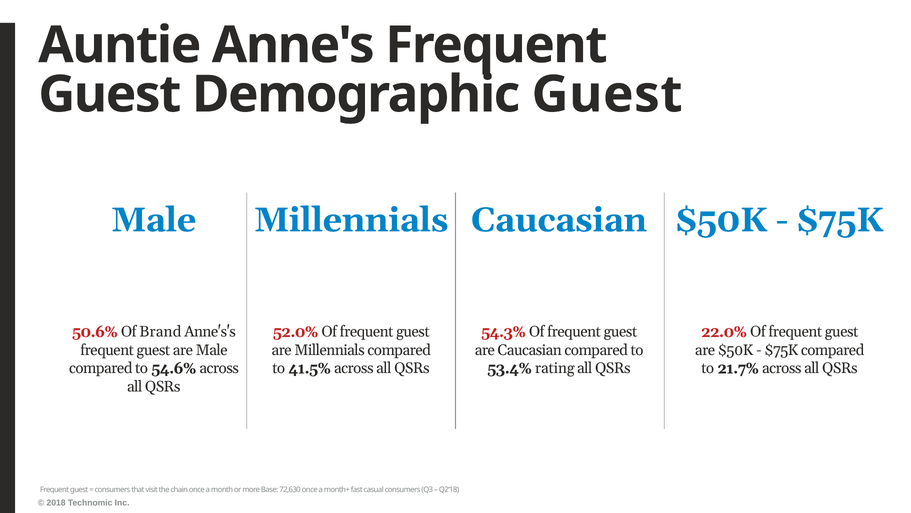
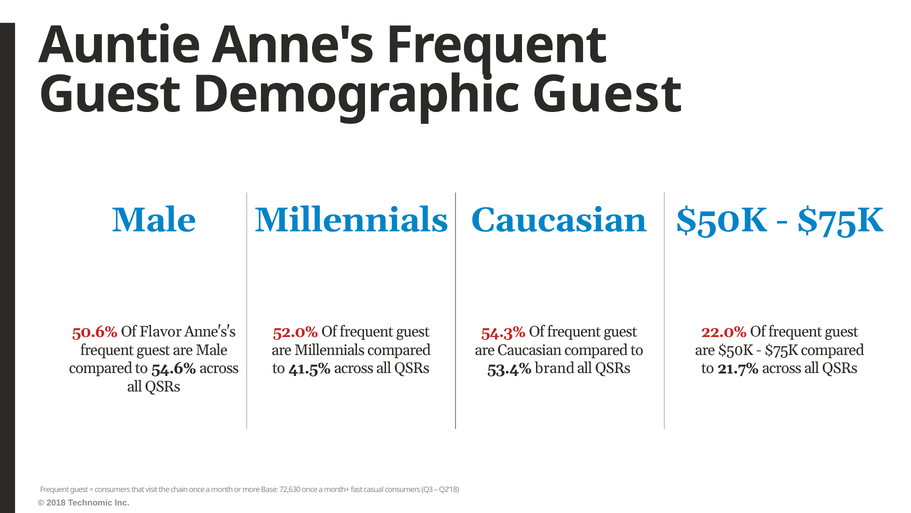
Brand: Brand -> Flavor (161, 332)
rating: rating -> brand (555, 368)
